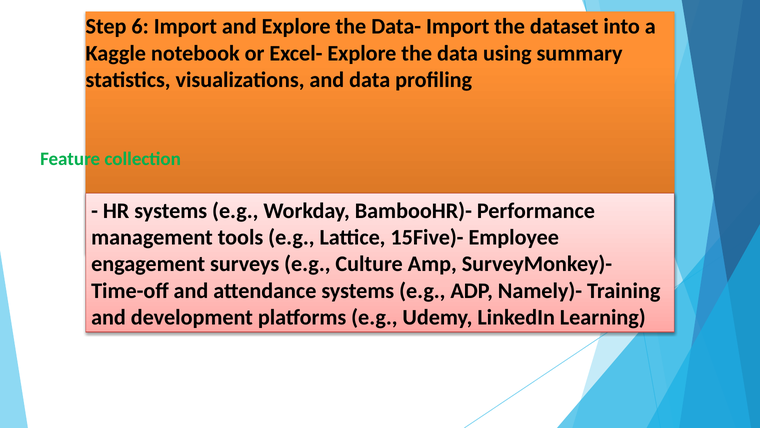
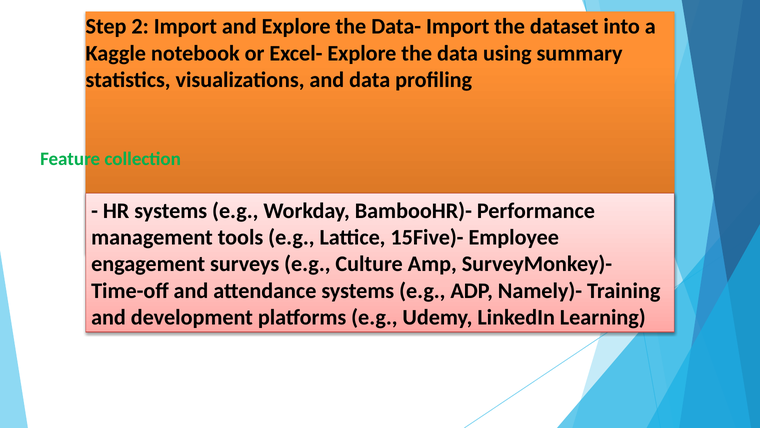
6: 6 -> 2 (140, 27)
